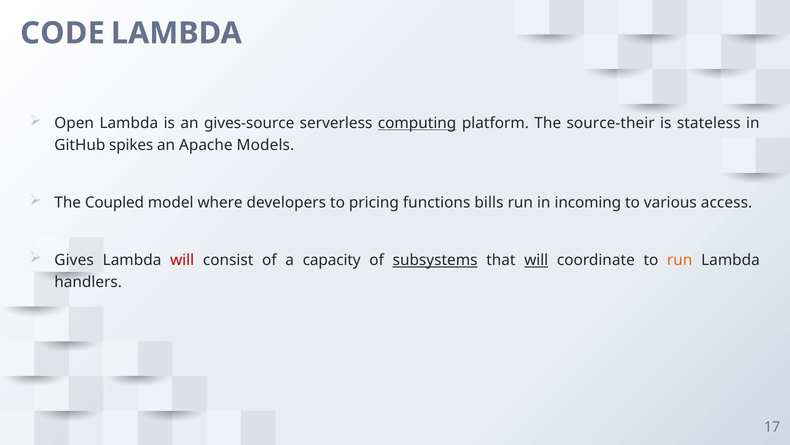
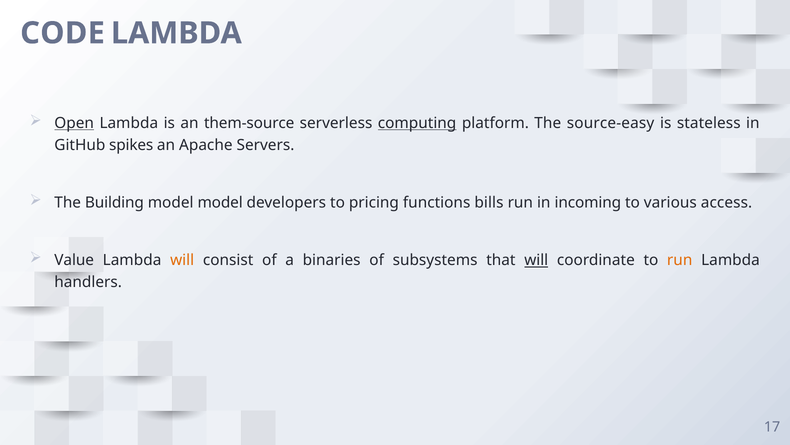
Open underline: none -> present (74, 123)
gives-source: gives-source -> them-source (249, 123)
source-their: source-their -> source-easy (611, 123)
Models: Models -> Servers (265, 145)
Coupled: Coupled -> Building (114, 202)
model where: where -> model (220, 202)
Gives: Gives -> Value (74, 260)
will colour: red -> orange (182, 260)
capacity: capacity -> binaries (332, 260)
subsystems underline: present -> none (435, 260)
